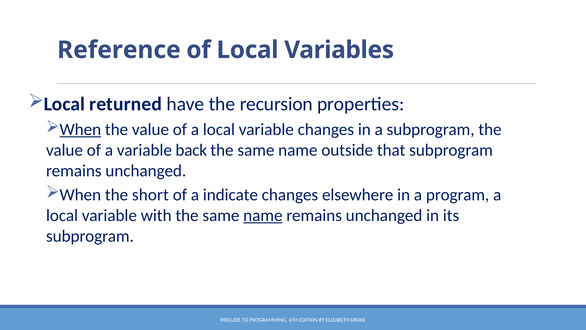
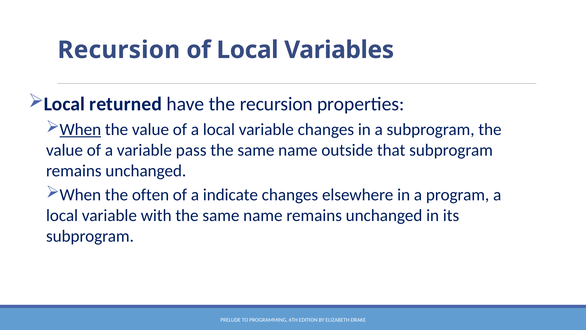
Reference: Reference -> Recursion (119, 50)
back: back -> pass (191, 150)
short: short -> often (151, 195)
name underline: present -> none (263, 215)
